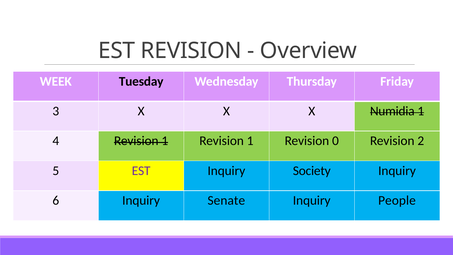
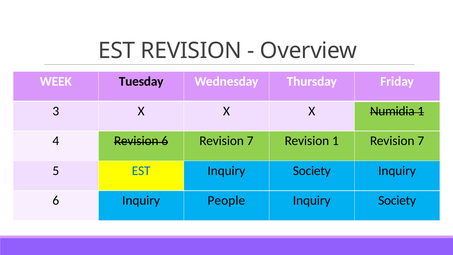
4 Revision 1: 1 -> 6 (165, 141)
1: 1 -> 7 (250, 141)
Revision 0: 0 -> 1 (335, 141)
2: 2 -> 7 (421, 141)
EST colour: purple -> blue (141, 171)
Senate: Senate -> People (226, 200)
People: People -> Society (397, 200)
